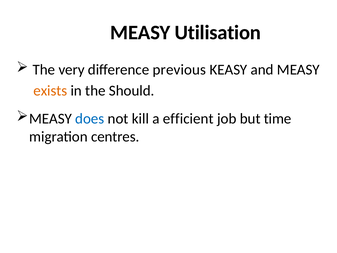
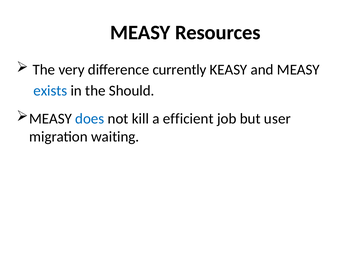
Utilisation: Utilisation -> Resources (218, 33)
previous: previous -> currently (179, 70)
exists colour: orange -> blue (50, 91)
time: time -> user (277, 118)
centres: centres -> waiting (115, 136)
